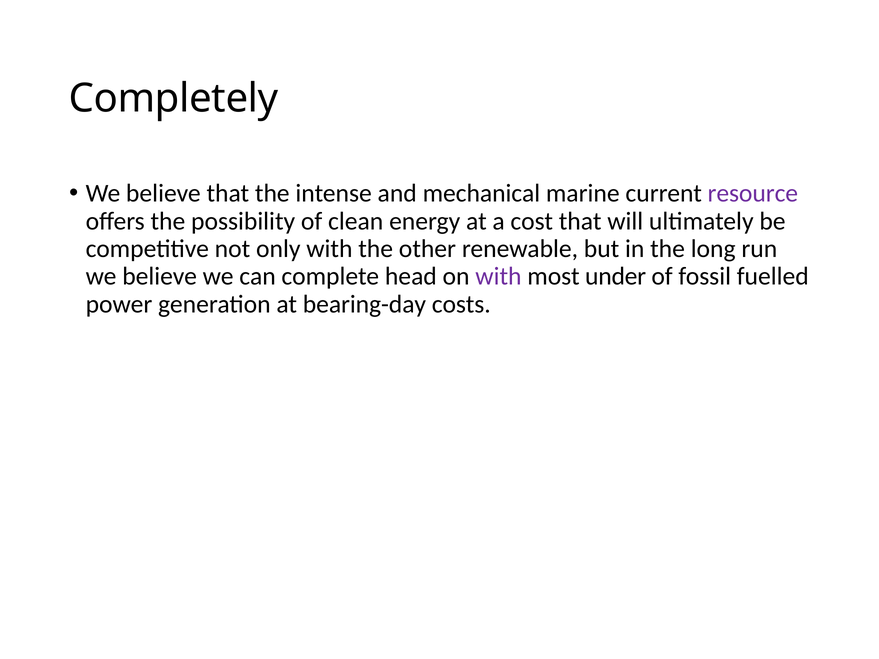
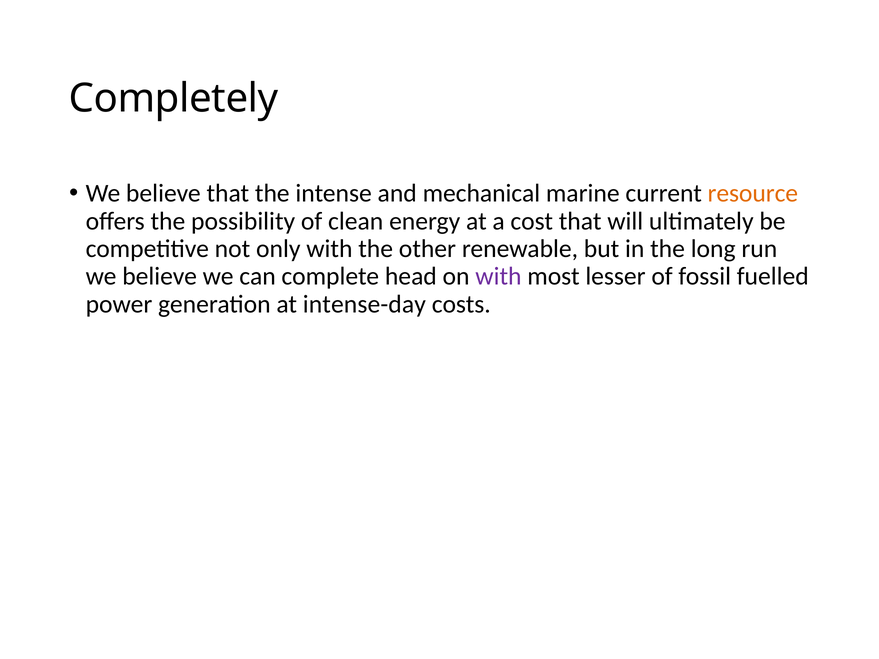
resource colour: purple -> orange (753, 194)
under: under -> lesser (616, 277)
bearing-day: bearing-day -> intense-day (364, 304)
